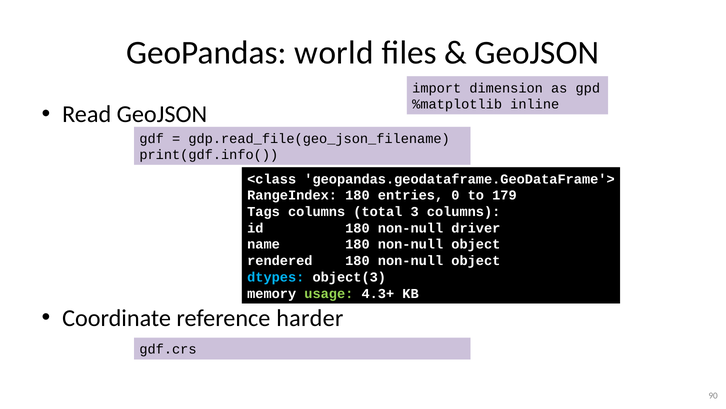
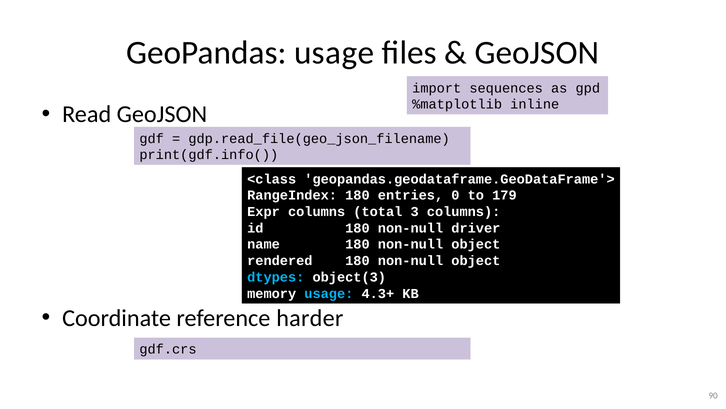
GeoPandas world: world -> usage (334, 53)
dimension: dimension -> sequences (506, 88)
Tags: Tags -> Expr (264, 211)
usage colour: light green -> light blue (329, 293)
